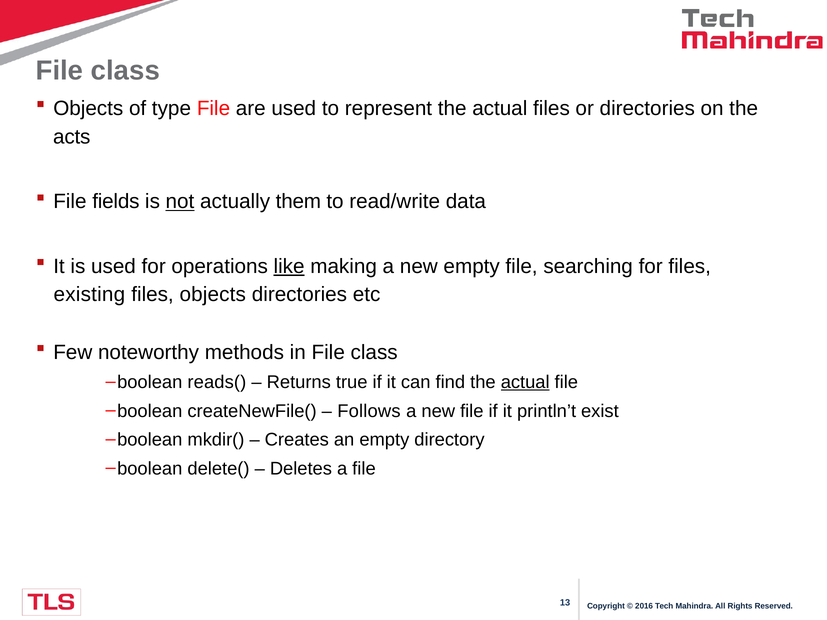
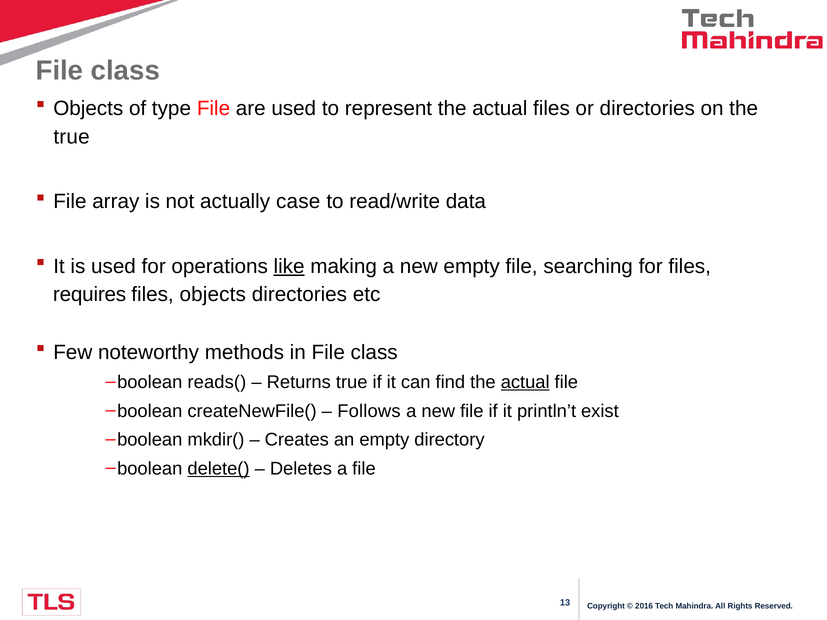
acts: acts -> true (72, 137)
fields: fields -> array (116, 202)
not underline: present -> none (180, 202)
them: them -> case (298, 202)
existing: existing -> requires (90, 295)
delete( underline: none -> present (218, 469)
